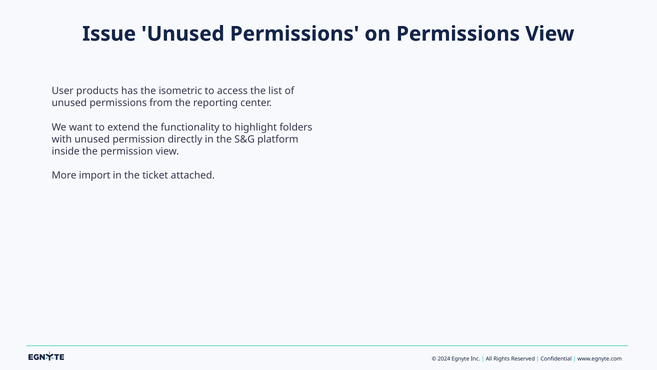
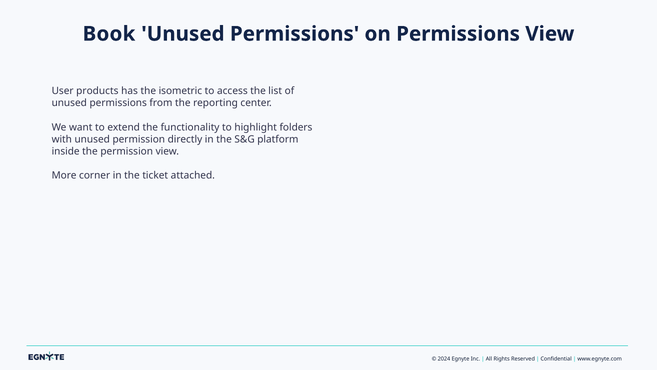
Issue: Issue -> Book (109, 34)
import: import -> corner (95, 175)
